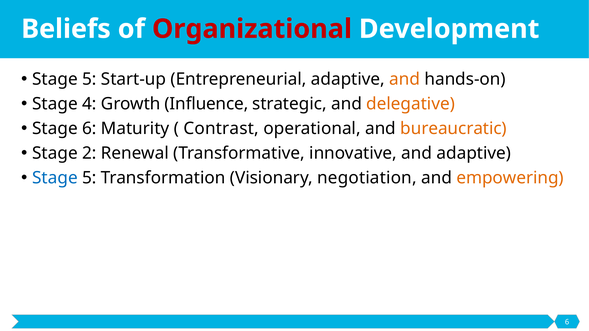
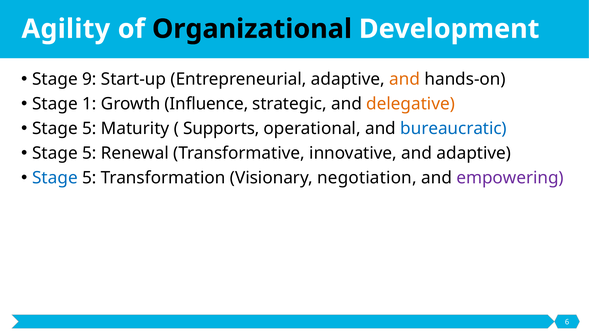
Beliefs: Beliefs -> Agility (66, 29)
Organizational colour: red -> black (252, 29)
5: 5 -> 9 (89, 79)
4: 4 -> 1 (89, 104)
6: 6 -> 5 (89, 129)
Contrast: Contrast -> Supports (221, 129)
bureaucratic colour: orange -> blue (454, 129)
2: 2 -> 5 (89, 153)
empowering colour: orange -> purple (510, 178)
